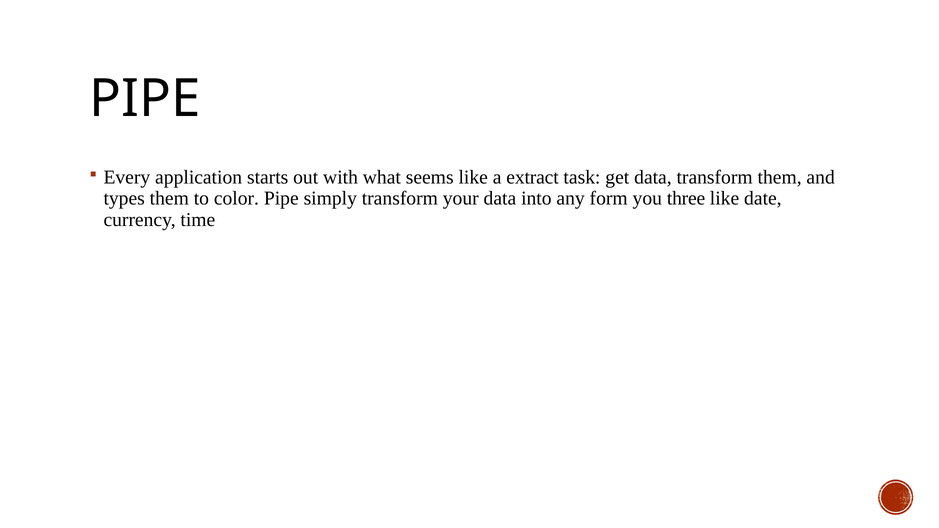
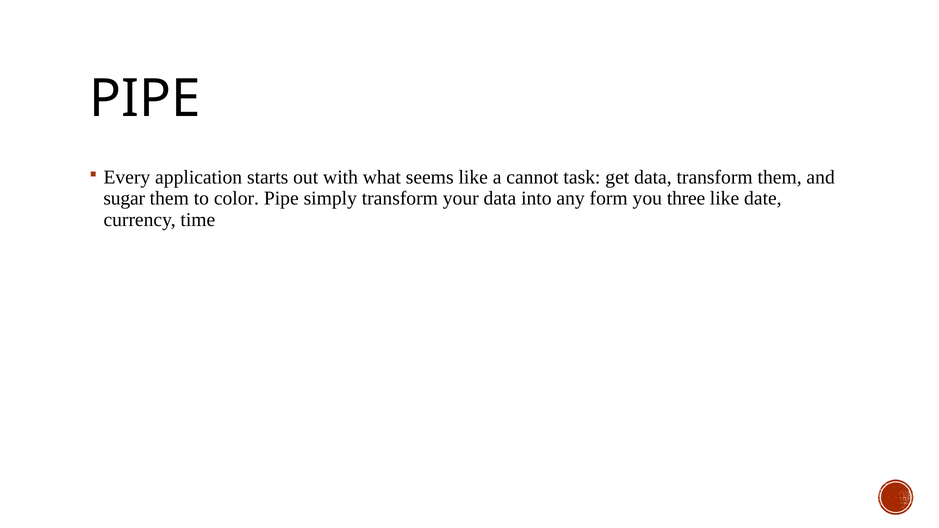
extract: extract -> cannot (532, 177)
types: types -> sugar (124, 198)
